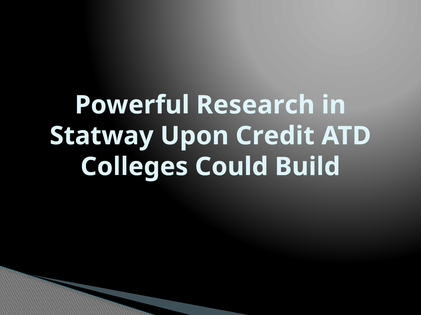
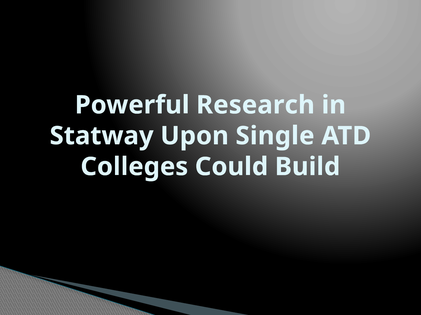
Credit: Credit -> Single (275, 136)
